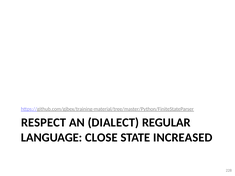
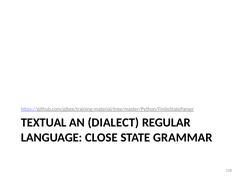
RESPECT: RESPECT -> TEXTUAL (44, 123)
INCREASED: INCREASED -> GRAMMAR (183, 138)
